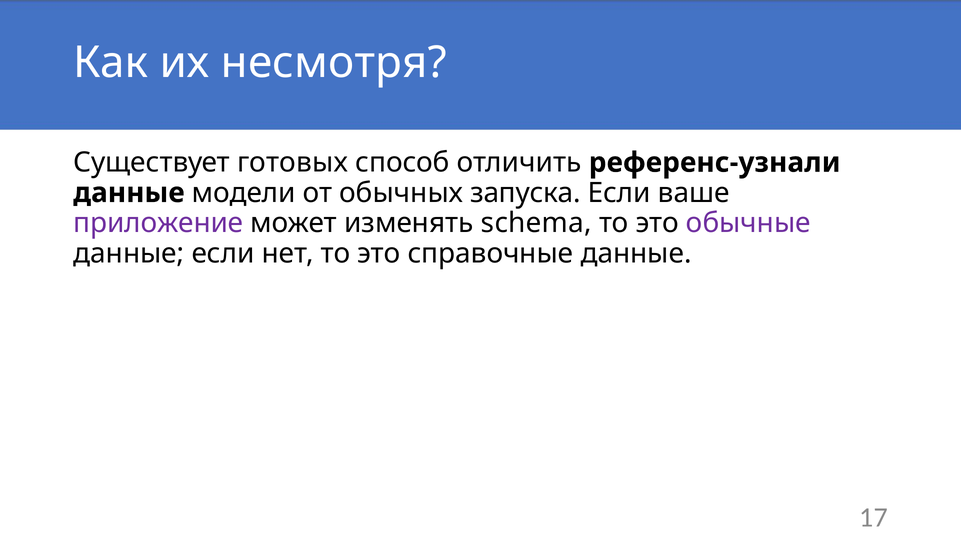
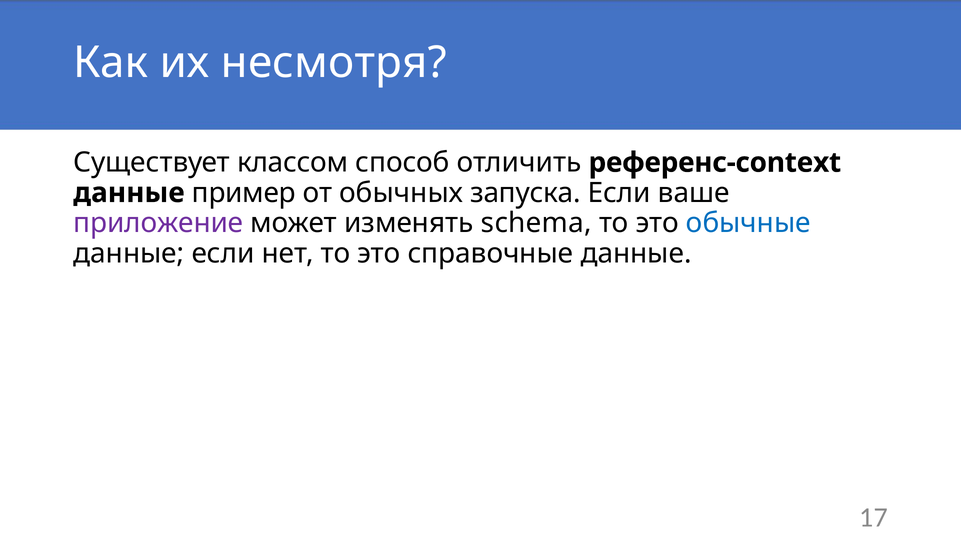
готовых: готовых -> классом (293, 162)
референс-узнали: референс-узнали -> референс-context (715, 162)
модели: модели -> пример (244, 193)
обычные colour: purple -> blue (748, 223)
